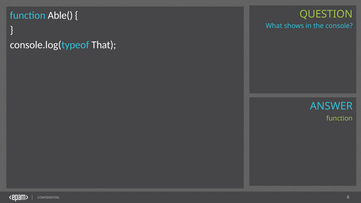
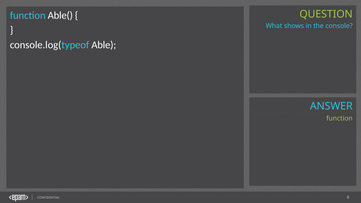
That: That -> Able (104, 45)
